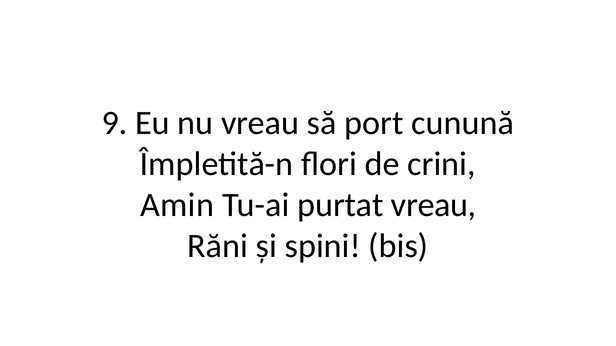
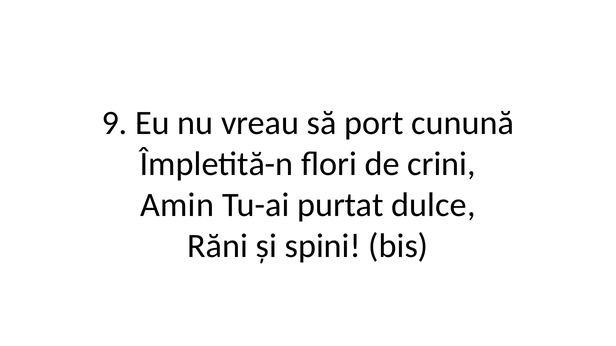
purtat vreau: vreau -> dulce (433, 205)
